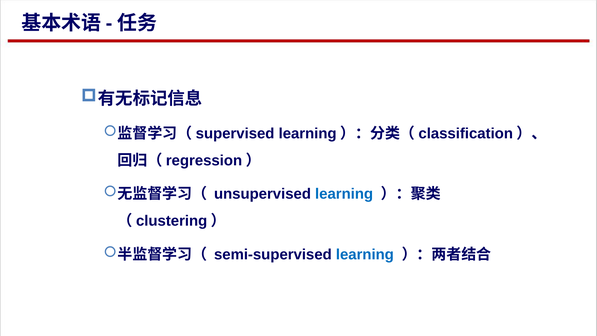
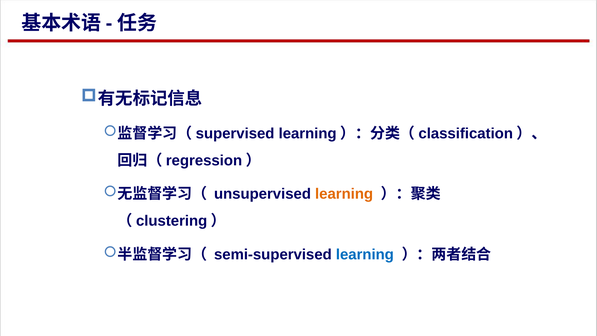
learning colour: blue -> orange (344, 194)
